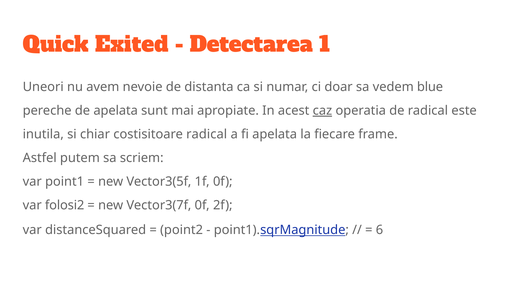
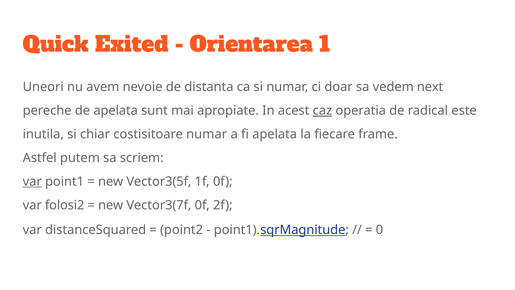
Detectarea: Detectarea -> Orientarea (251, 45)
blue: blue -> next (430, 87)
costisitoare radical: radical -> numar (207, 134)
var underline: none -> present (32, 181)
6: 6 -> 0 (380, 230)
